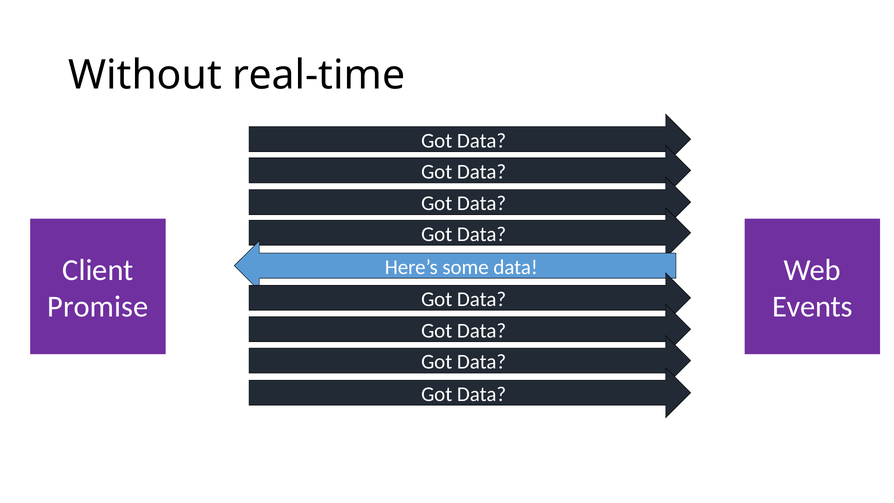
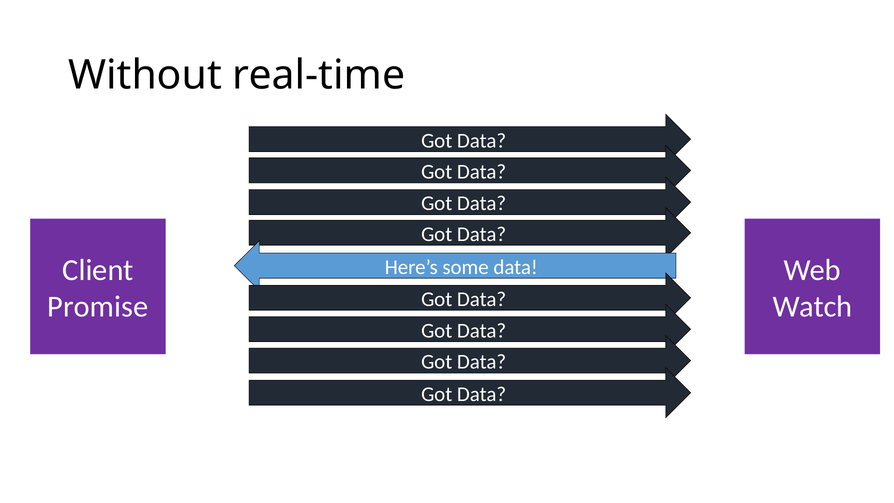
Events: Events -> Watch (812, 307)
